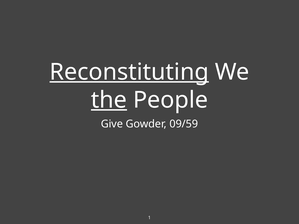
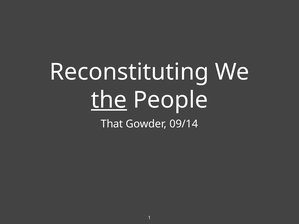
Reconstituting underline: present -> none (129, 72)
Give: Give -> That (112, 124)
09/59: 09/59 -> 09/14 (184, 124)
